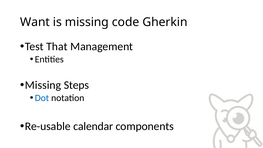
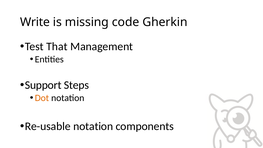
Want: Want -> Write (35, 22)
Missing: Missing -> Support (43, 85)
Dot colour: blue -> orange (42, 98)
Re-usable calendar: calendar -> notation (93, 126)
